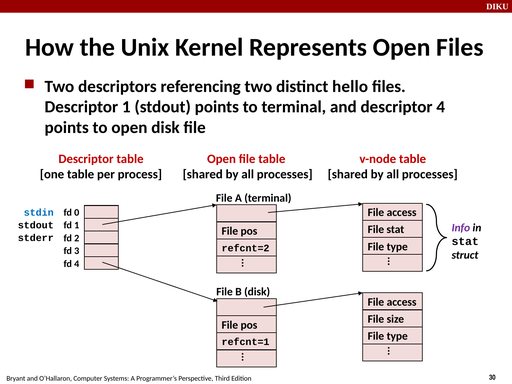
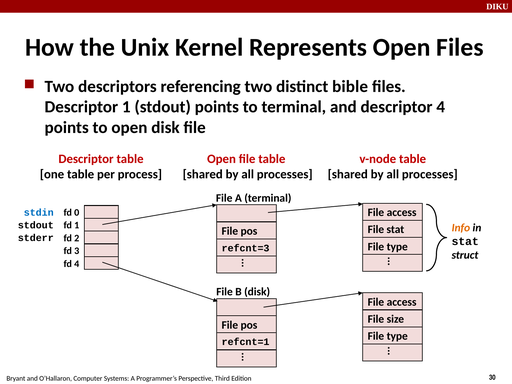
hello: hello -> bible (350, 86)
Info colour: purple -> orange (461, 228)
refcnt=2: refcnt=2 -> refcnt=3 (246, 248)
